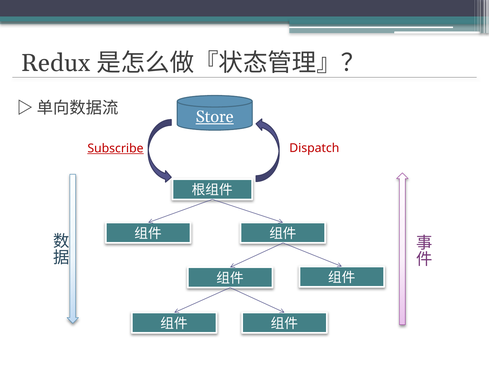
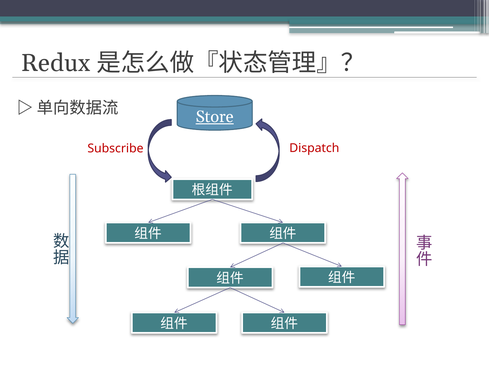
Subscribe underline: present -> none (115, 148)
